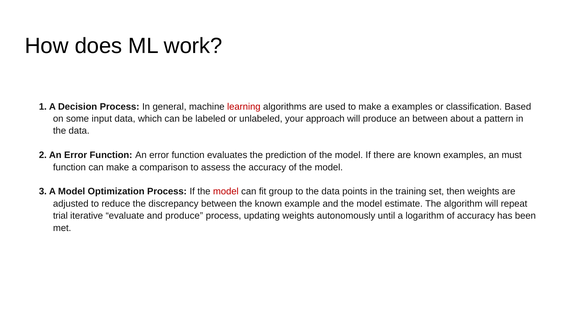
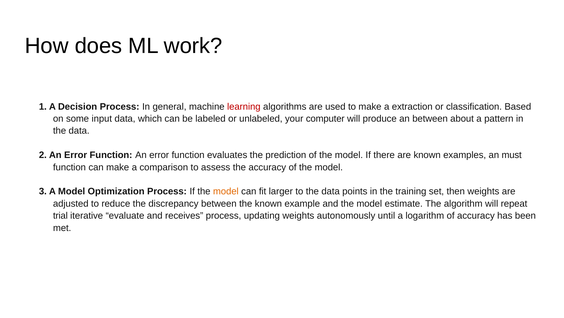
a examples: examples -> extraction (412, 106)
approach: approach -> computer (325, 118)
model colour: red -> orange (226, 191)
group: group -> larger (281, 191)
and produce: produce -> receives (184, 215)
